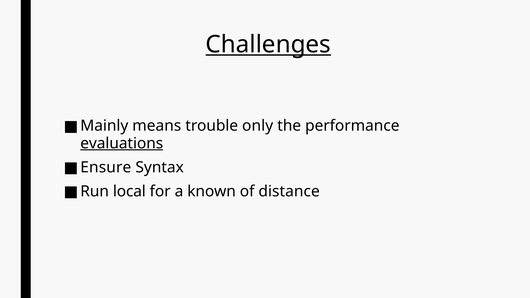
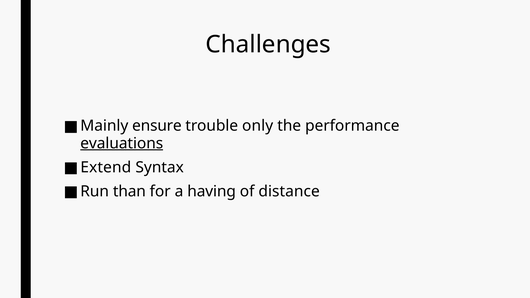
Challenges underline: present -> none (268, 45)
means: means -> ensure (157, 126)
Ensure: Ensure -> Extend (106, 167)
local: local -> than (129, 191)
known: known -> having (212, 191)
